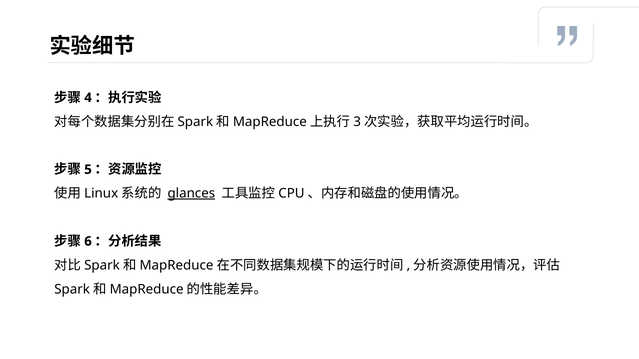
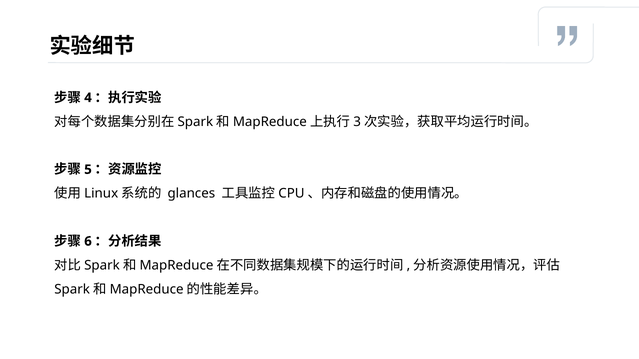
glances underline: present -> none (191, 194)
